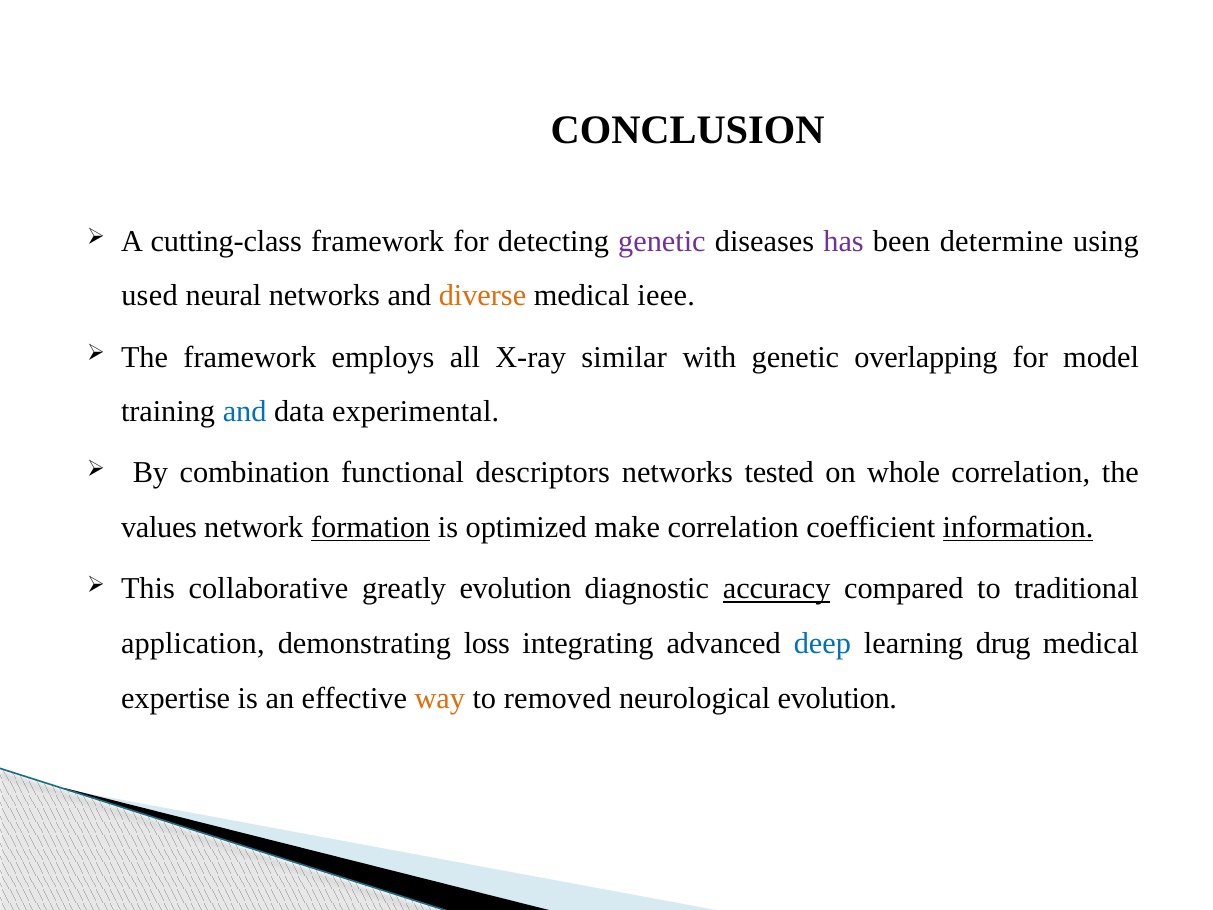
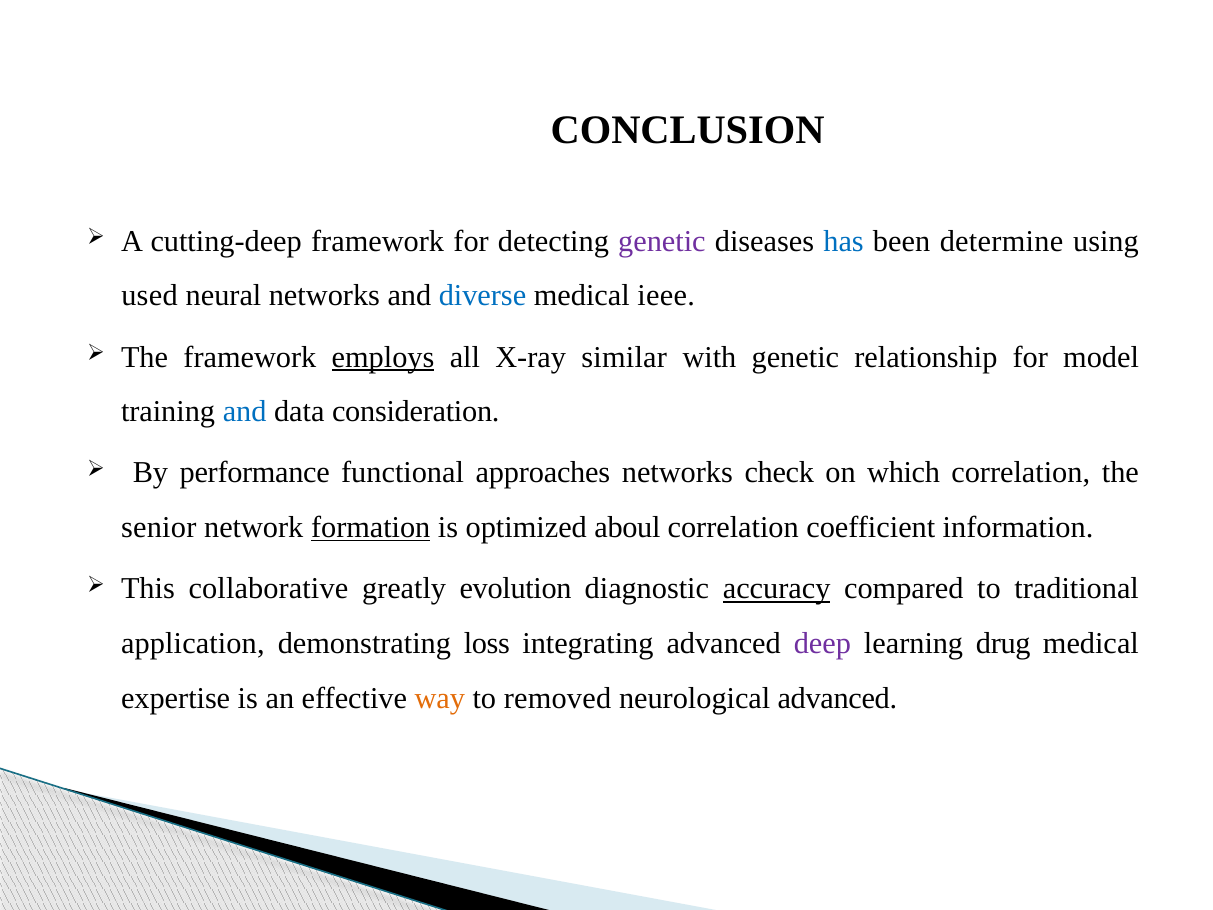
cutting-class: cutting-class -> cutting-deep (226, 241)
has colour: purple -> blue (844, 241)
diverse colour: orange -> blue (483, 296)
employs underline: none -> present (383, 357)
overlapping: overlapping -> relationship (926, 357)
experimental: experimental -> consideration (416, 411)
combination: combination -> performance (255, 473)
descriptors: descriptors -> approaches (543, 473)
tested: tested -> check (779, 473)
whole: whole -> which (904, 473)
values: values -> senior (159, 527)
make: make -> aboul (627, 527)
information underline: present -> none (1018, 527)
deep colour: blue -> purple (822, 643)
neurological evolution: evolution -> advanced (837, 698)
